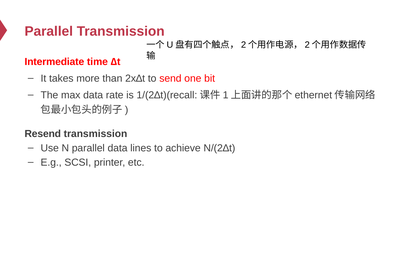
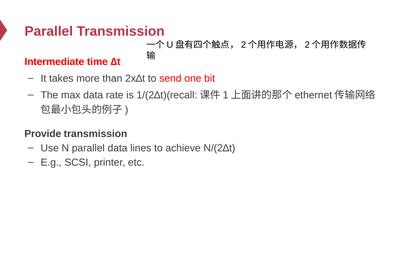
Resend: Resend -> Provide (43, 134)
